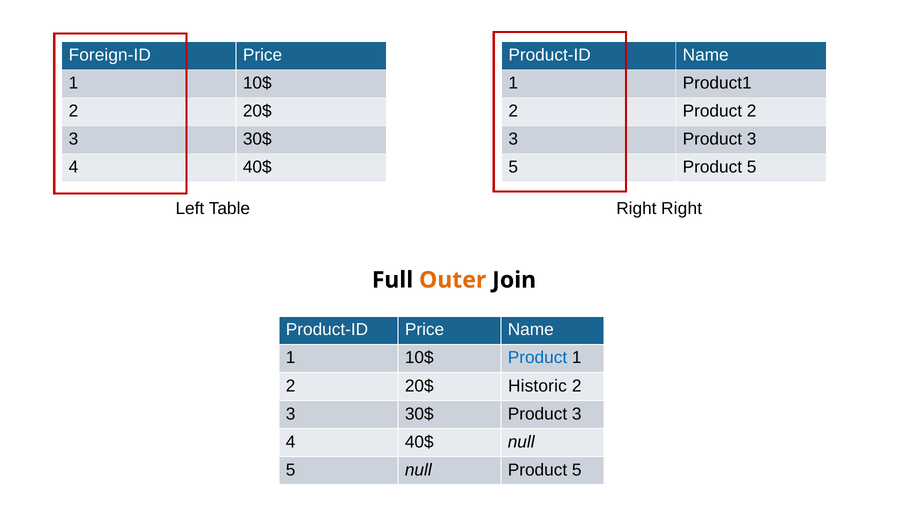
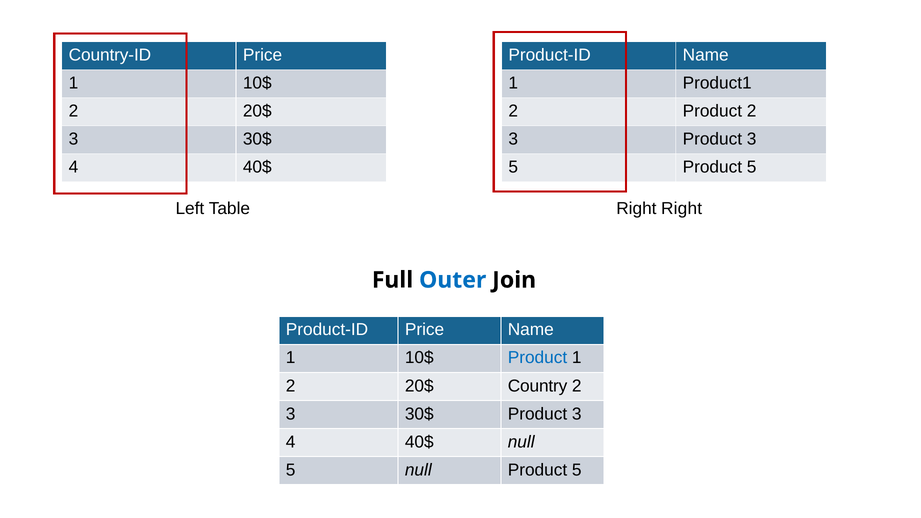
Foreign-ID: Foreign-ID -> Country-ID (110, 55)
Outer colour: orange -> blue (453, 280)
Historic: Historic -> Country (538, 386)
